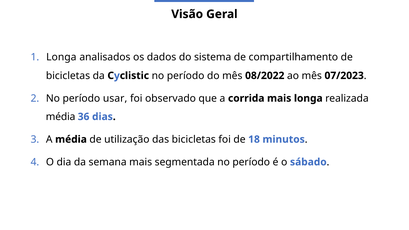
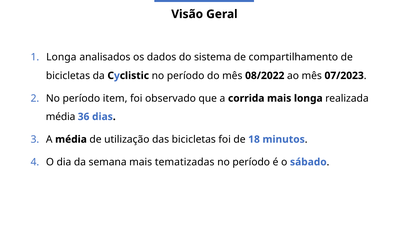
usar: usar -> item (115, 98)
segmentada: segmentada -> tematizadas (185, 162)
